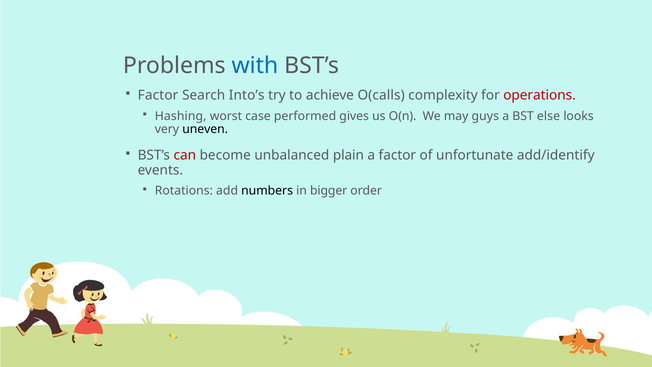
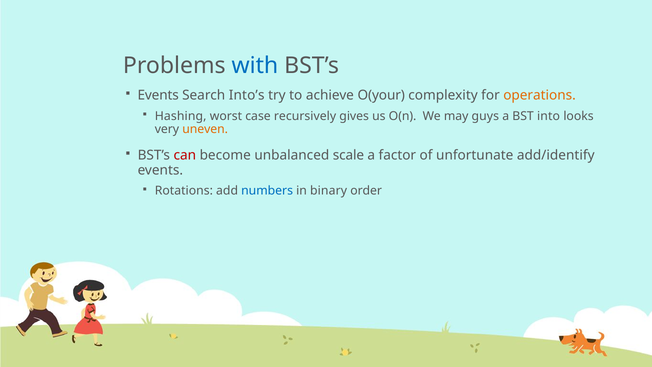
Factor: Factor -> Events (158, 95)
O(calls: O(calls -> O(your (381, 95)
operations colour: red -> orange (540, 95)
performed: performed -> recursively (305, 116)
else: else -> into (549, 116)
uneven colour: black -> orange (205, 129)
plain: plain -> scale (348, 155)
numbers colour: black -> blue (267, 191)
bigger: bigger -> binary (329, 191)
